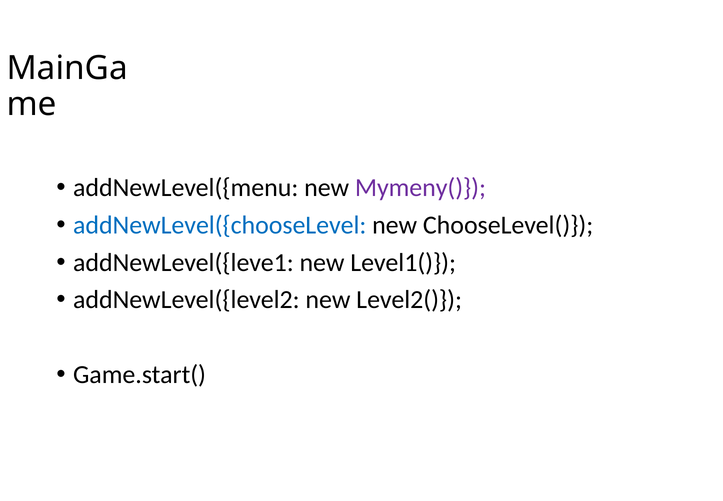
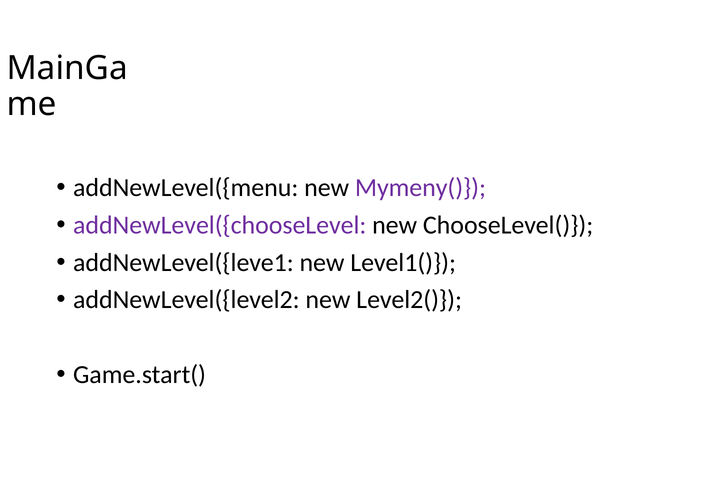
addNewLevel({chooseLevel colour: blue -> purple (220, 225)
